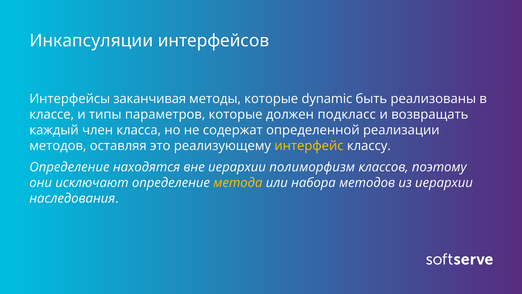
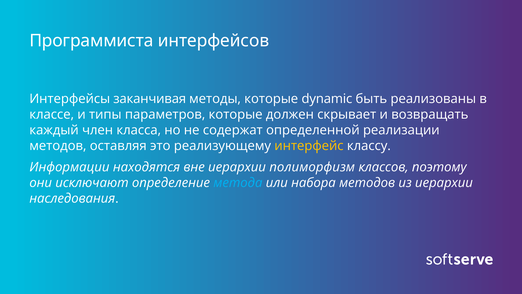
Инкапсуляции: Инкапсуляции -> Программиста (91, 41)
подкласс: подкласс -> скрывает (347, 114)
Определение: Определение -> Информации (69, 167)
метода colour: yellow -> light blue (238, 183)
